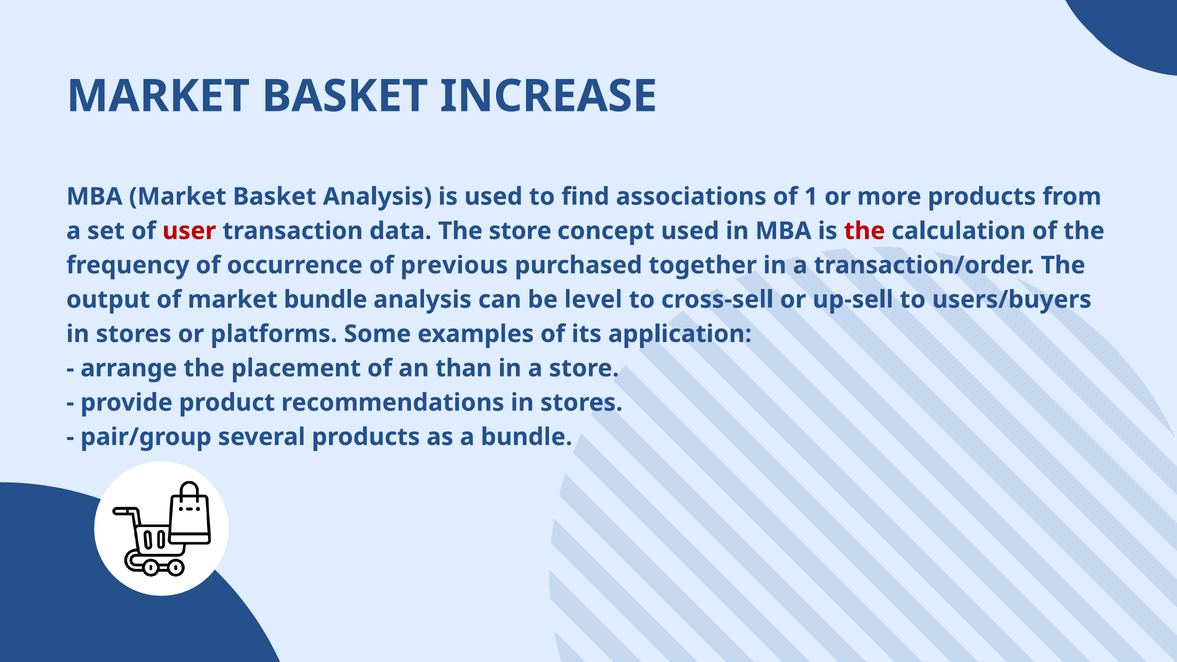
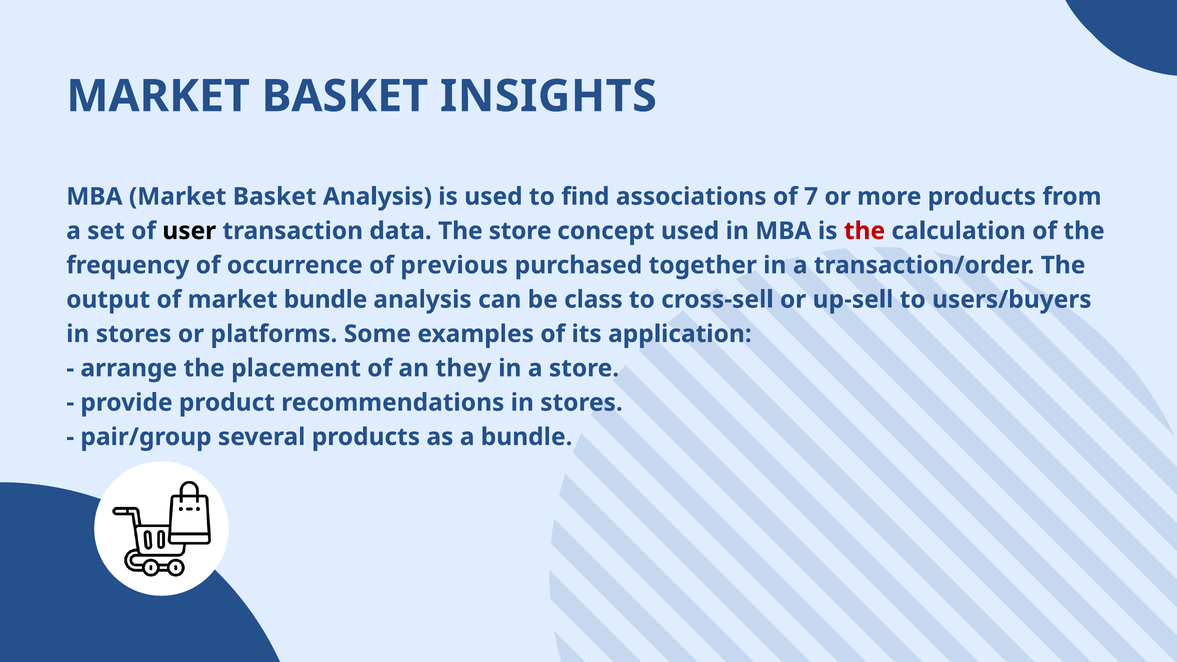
INCREASE: INCREASE -> INSIGHTS (548, 96)
1: 1 -> 7 (811, 197)
user colour: red -> black (189, 231)
level: level -> class (593, 300)
than: than -> they (464, 368)
